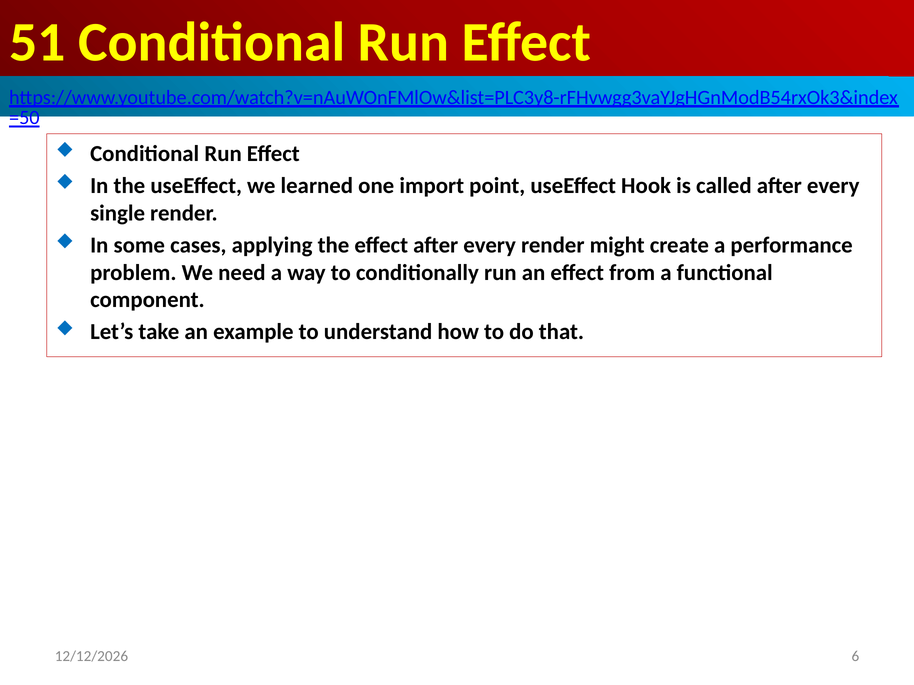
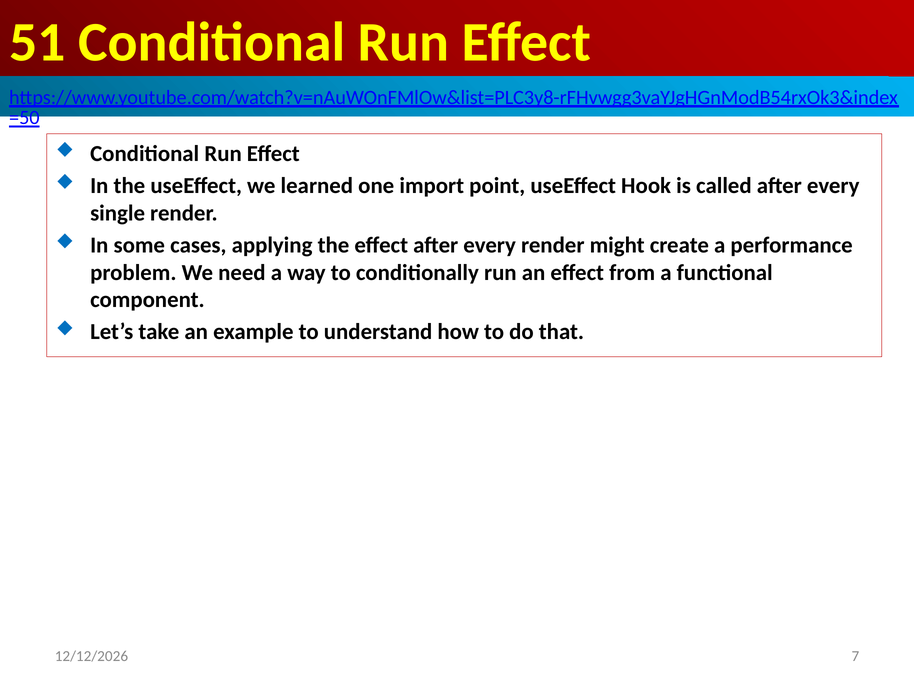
6: 6 -> 7 (855, 656)
